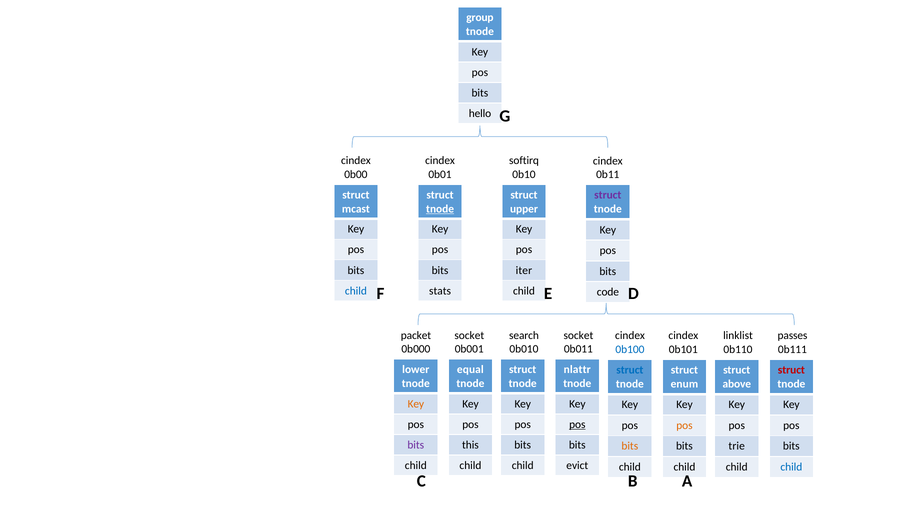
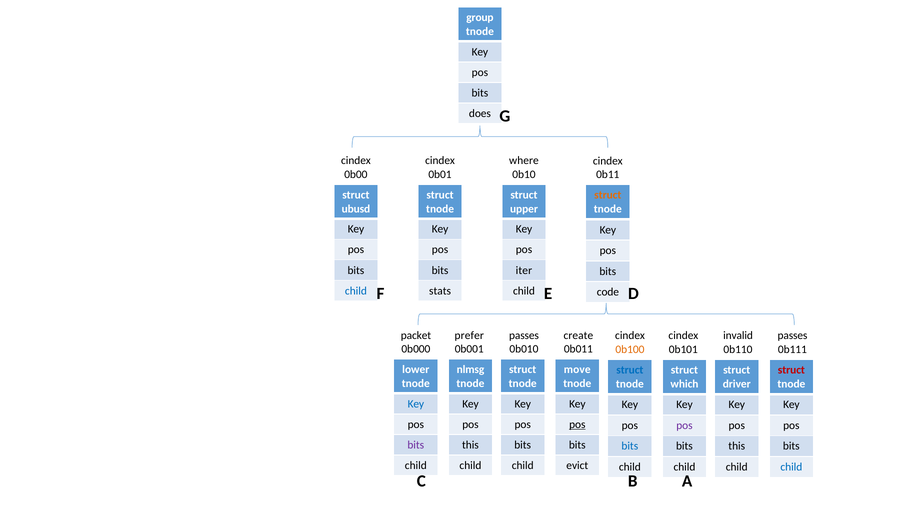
hello: hello -> does (480, 113)
softirq: softirq -> where (524, 160)
struct colour: purple -> orange (608, 195)
mcast: mcast -> ubusd (356, 209)
tnode underline: present -> none (440, 209)
socket: socket -> prefer (469, 335)
search: search -> passes (524, 335)
socket: socket -> create (578, 335)
linklist: linklist -> invalid (738, 335)
0b100 colour: blue -> orange (630, 349)
equal: equal -> nlmsg (470, 369)
nlattr: nlattr -> move (577, 369)
enum: enum -> which (684, 383)
above: above -> driver (737, 383)
Key colour: orange -> blue (416, 404)
pos colour: orange -> purple (684, 425)
bits colour: orange -> blue (630, 446)
trie: trie -> this (737, 446)
